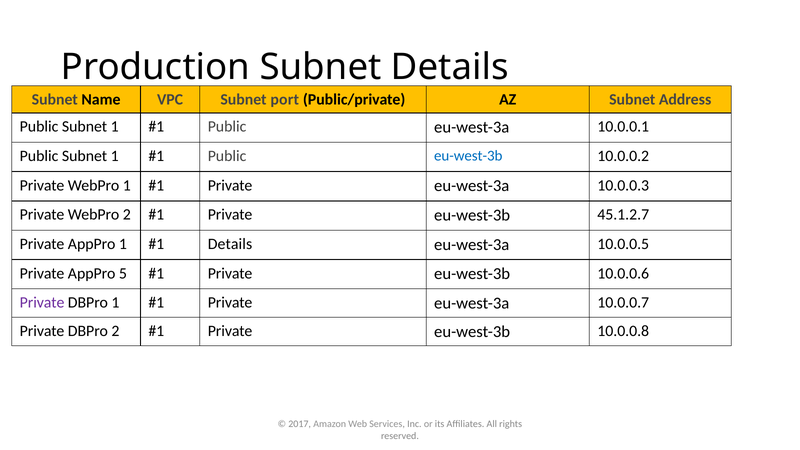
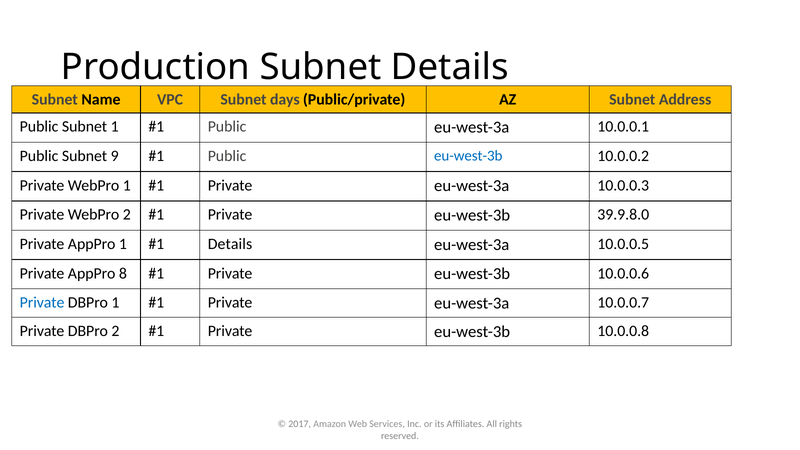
port: port -> days (285, 100)
1: 1 -> 9 (115, 156)
45.1.2.7: 45.1.2.7 -> 39.9.8.0 (623, 215)
5: 5 -> 8 (123, 273)
Private colour: purple -> blue (42, 303)
